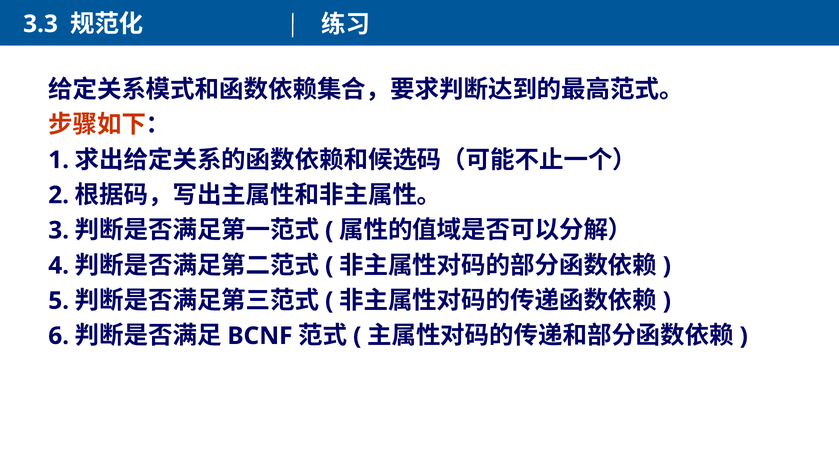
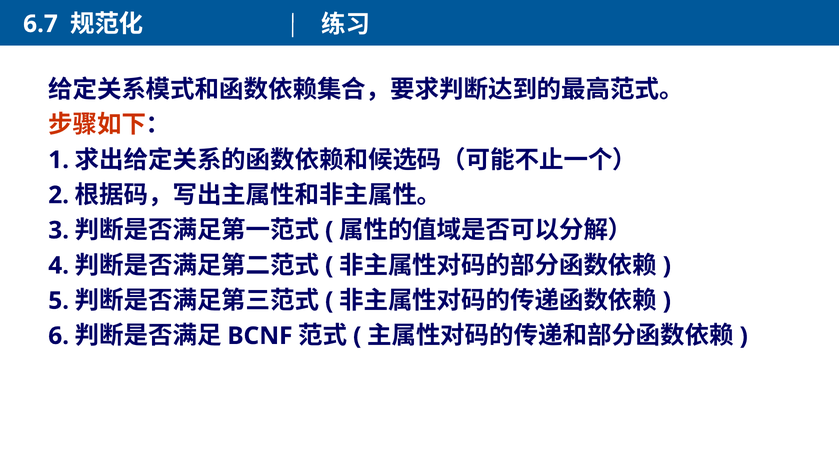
3.3: 3.3 -> 6.7 (41, 24)
